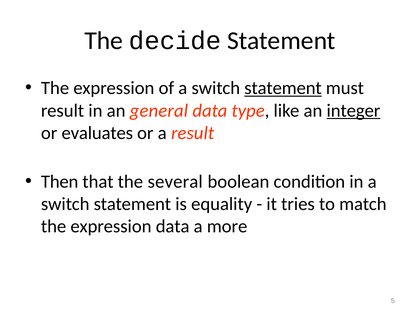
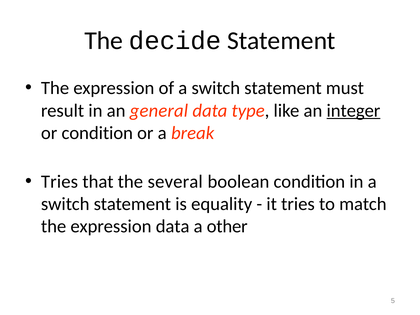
statement underline: present -> none (283, 88)
or evaluates: evaluates -> condition (97, 133)
a result: result -> break (193, 133)
Then: Then -> Tries (59, 182)
more: more -> other (227, 226)
